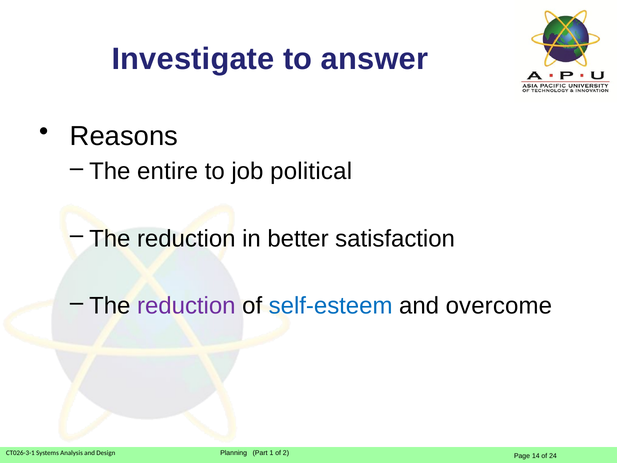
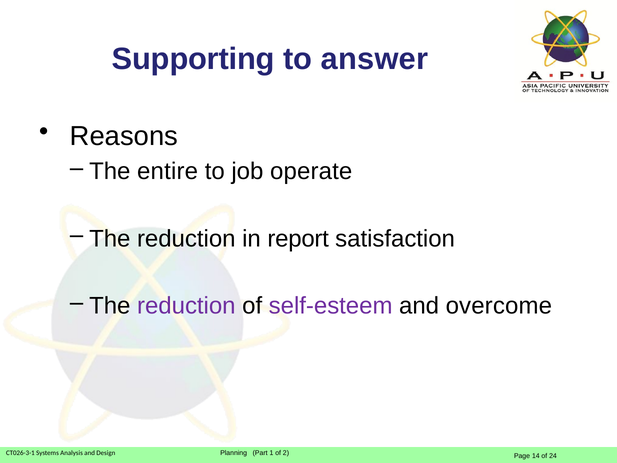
Investigate: Investigate -> Supporting (193, 59)
political: political -> operate (311, 171)
better: better -> report (298, 239)
self-esteem colour: blue -> purple (331, 306)
